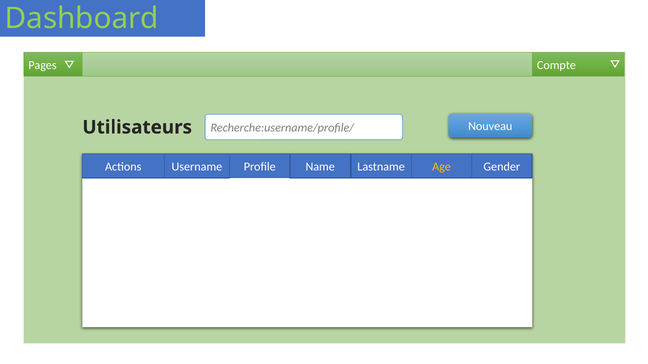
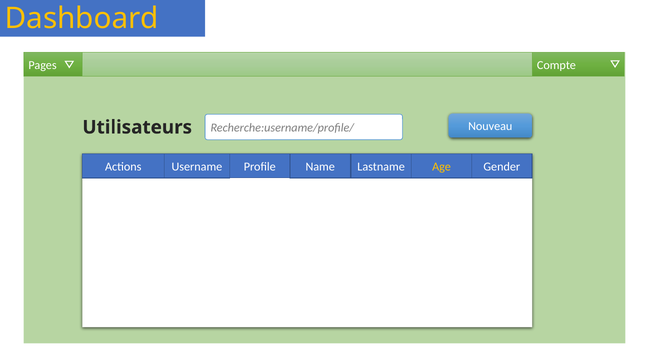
Dashboard colour: light green -> yellow (82, 18)
